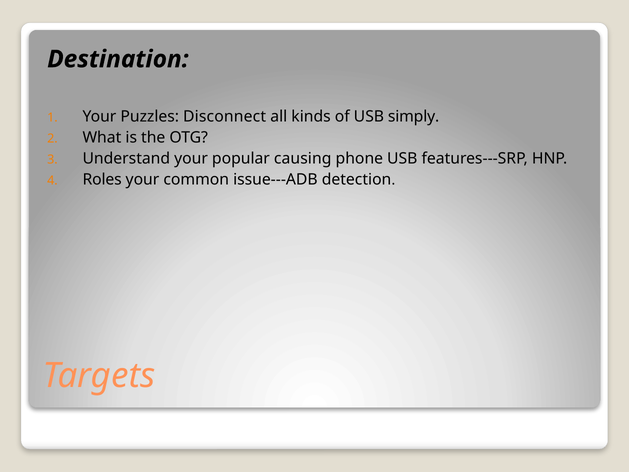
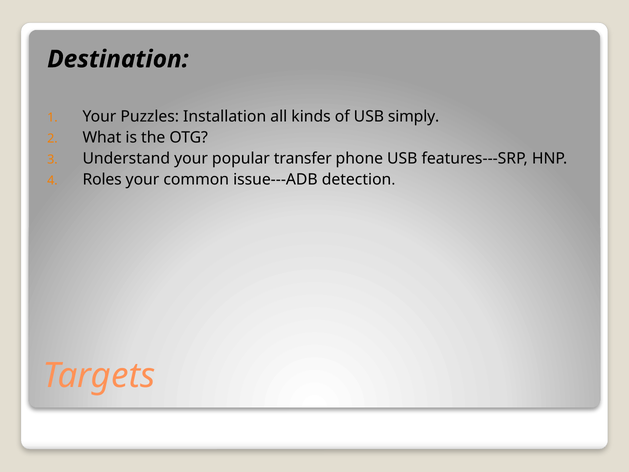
Disconnect: Disconnect -> Installation (225, 116)
causing: causing -> transfer (303, 158)
